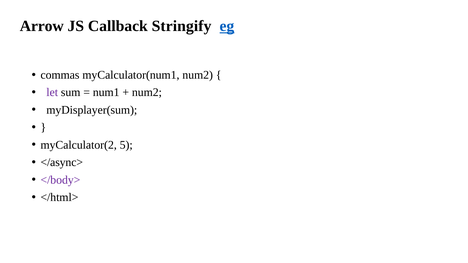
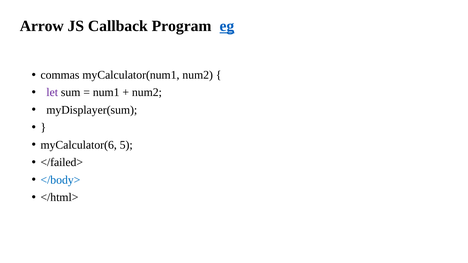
Stringify: Stringify -> Program (182, 26)
myCalculator(2: myCalculator(2 -> myCalculator(6 (79, 145)
</async>: </async> -> </failed> (62, 163)
</body> colour: purple -> blue (60, 180)
